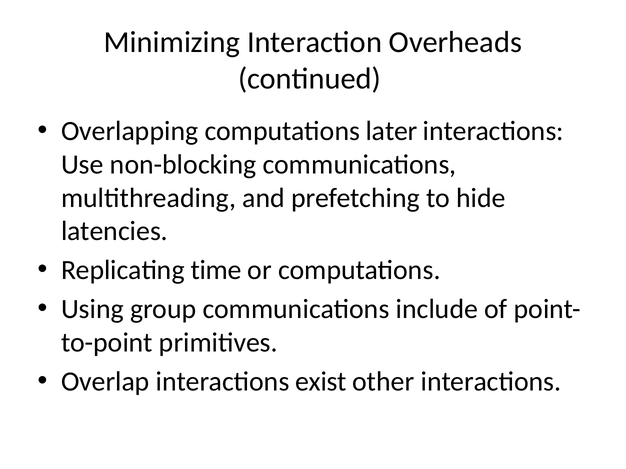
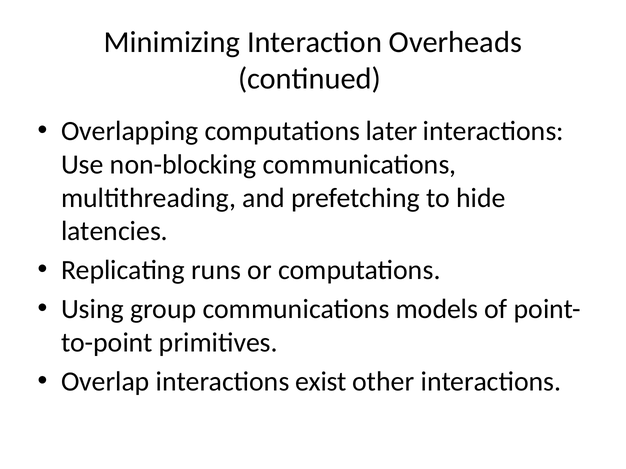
time: time -> runs (216, 270)
include: include -> models (437, 309)
